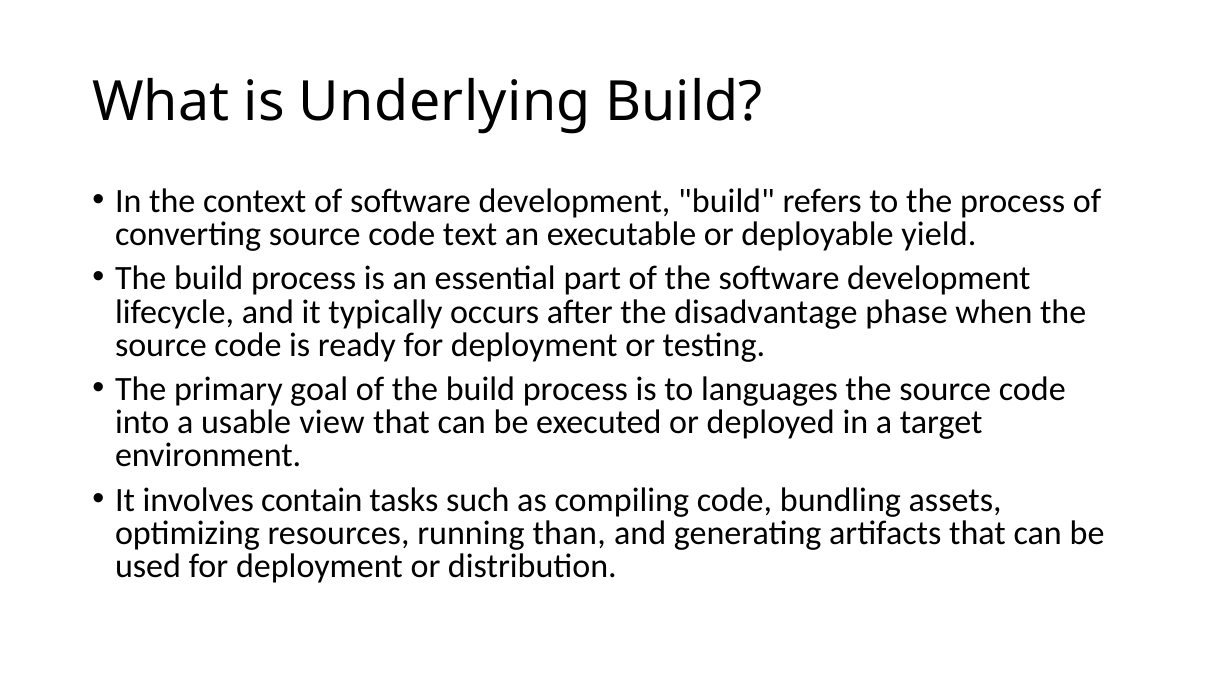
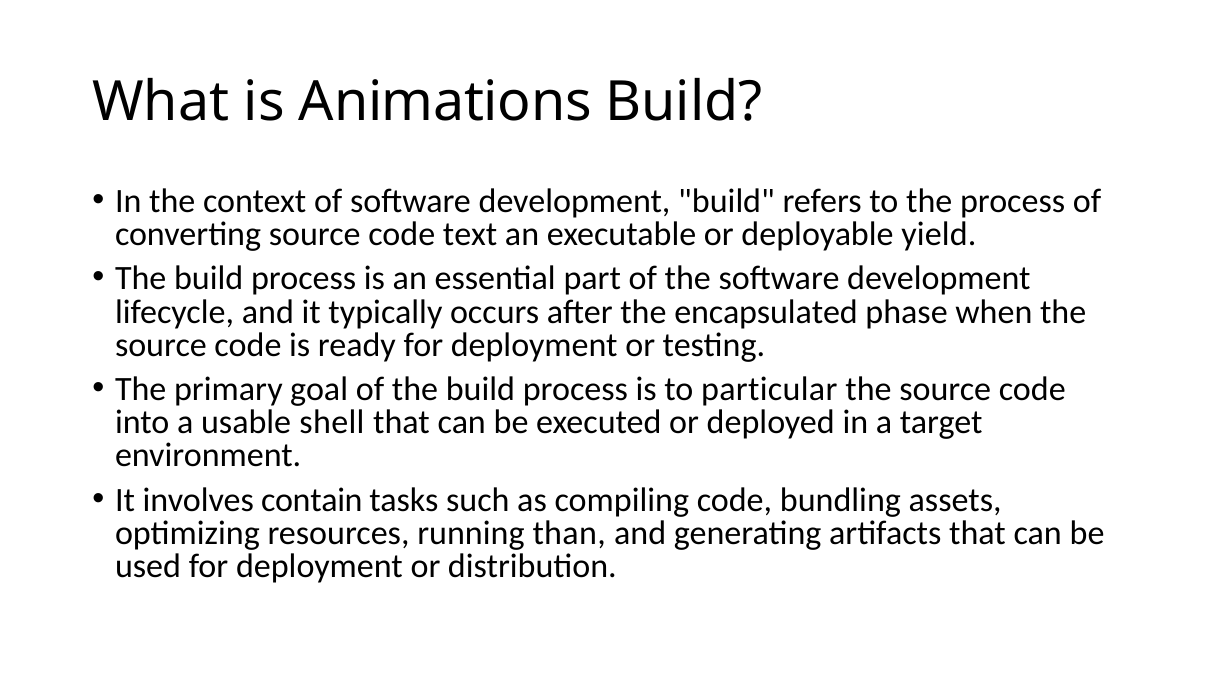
Underlying: Underlying -> Animations (445, 102)
disadvantage: disadvantage -> encapsulated (766, 312)
languages: languages -> particular (769, 390)
view: view -> shell (332, 423)
